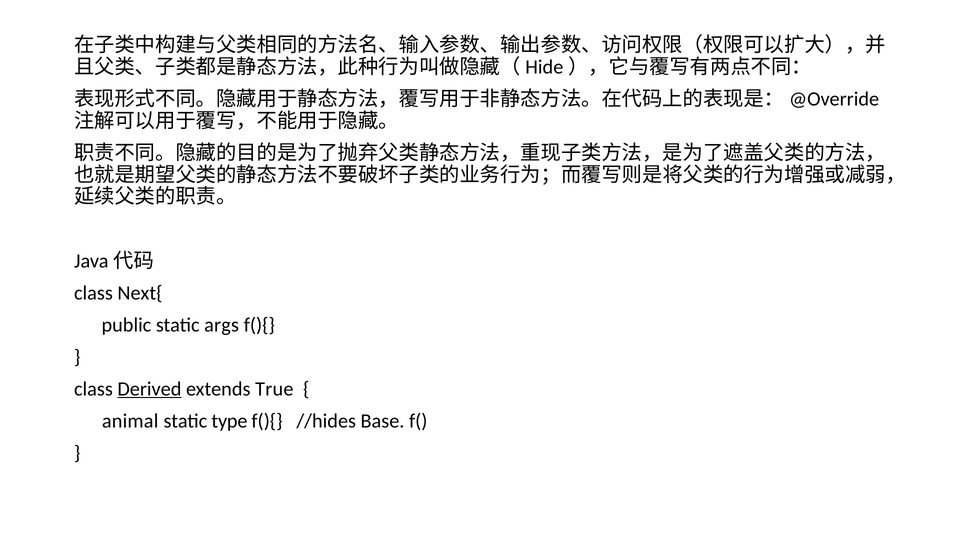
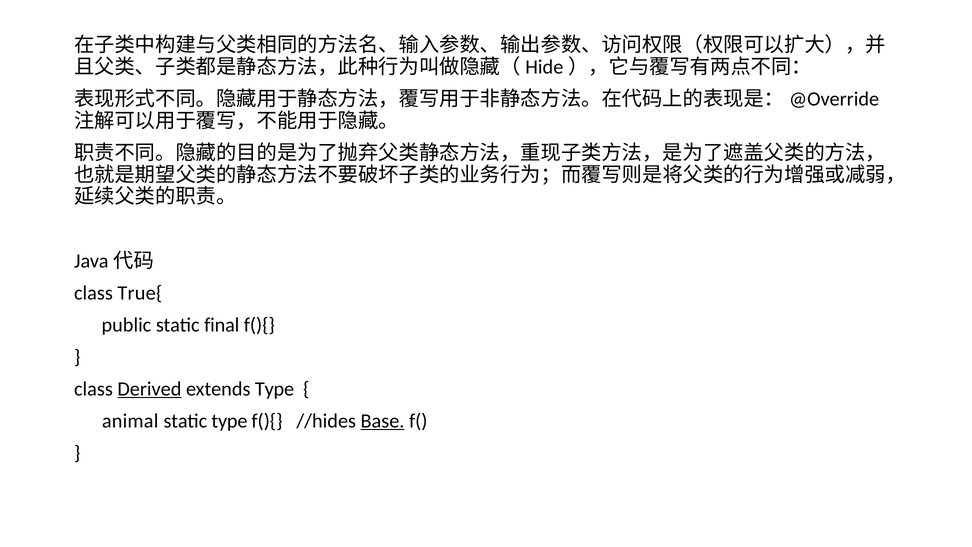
Next{: Next{ -> True{ (140, 293)
args: args -> final (222, 325)
extends True: True -> Type (275, 389)
Base underline: none -> present (383, 421)
